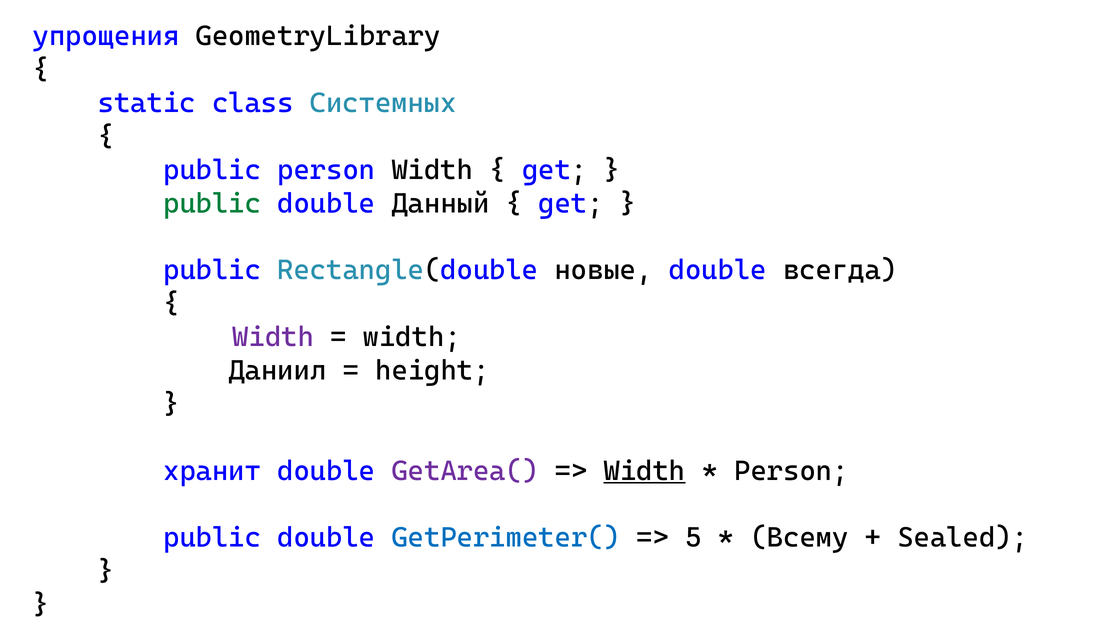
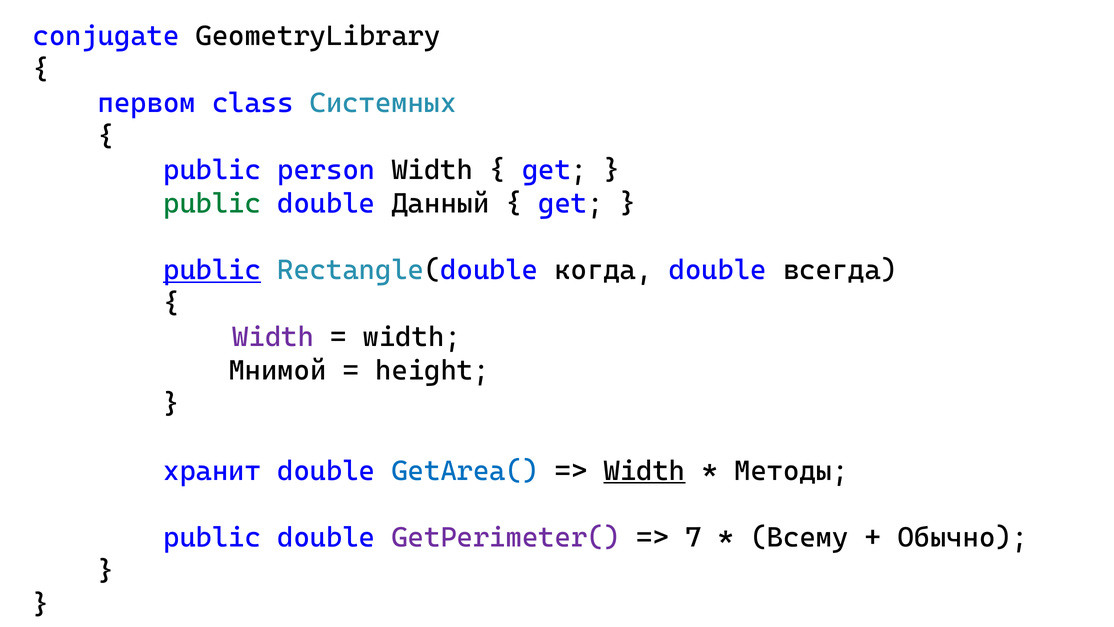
упрощения: упрощения -> conjugate (106, 36)
static: static -> первом (147, 103)
public underline: none -> present (212, 270)
новые: новые -> когда (604, 270)
Даниил: Даниил -> Мнимой (277, 370)
GetArea( colour: purple -> blue (465, 471)
Person: Person -> Методы (791, 471)
GetPerimeter( colour: blue -> purple (506, 537)
5: 5 -> 7 (693, 537)
Sealed: Sealed -> Обычно (963, 537)
